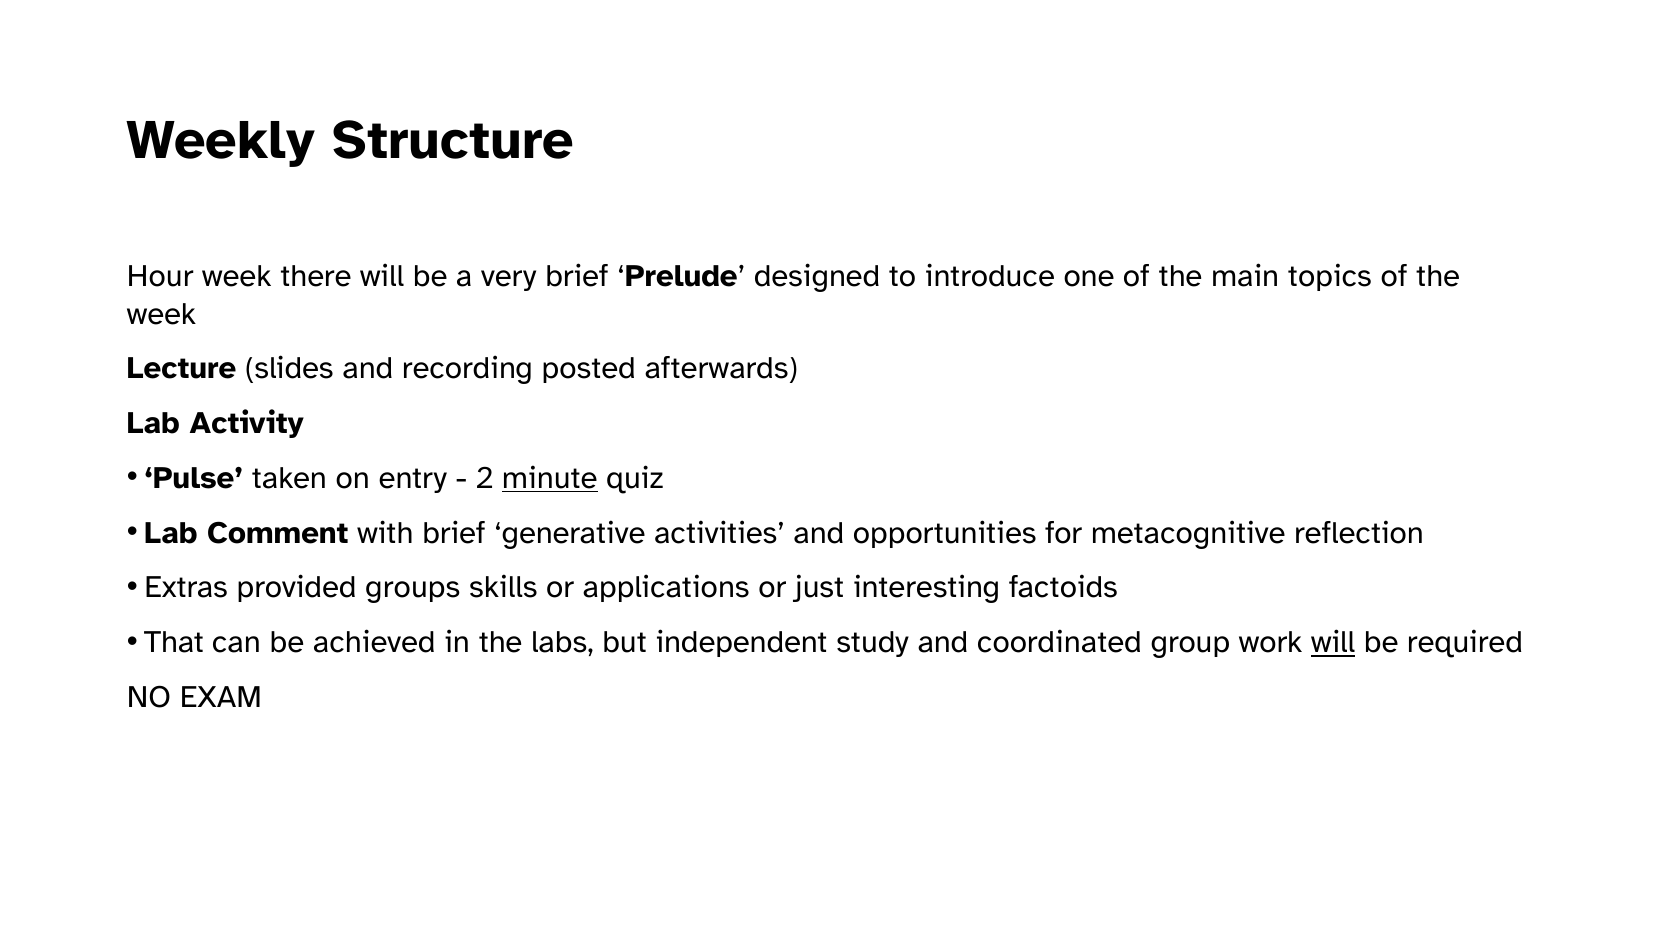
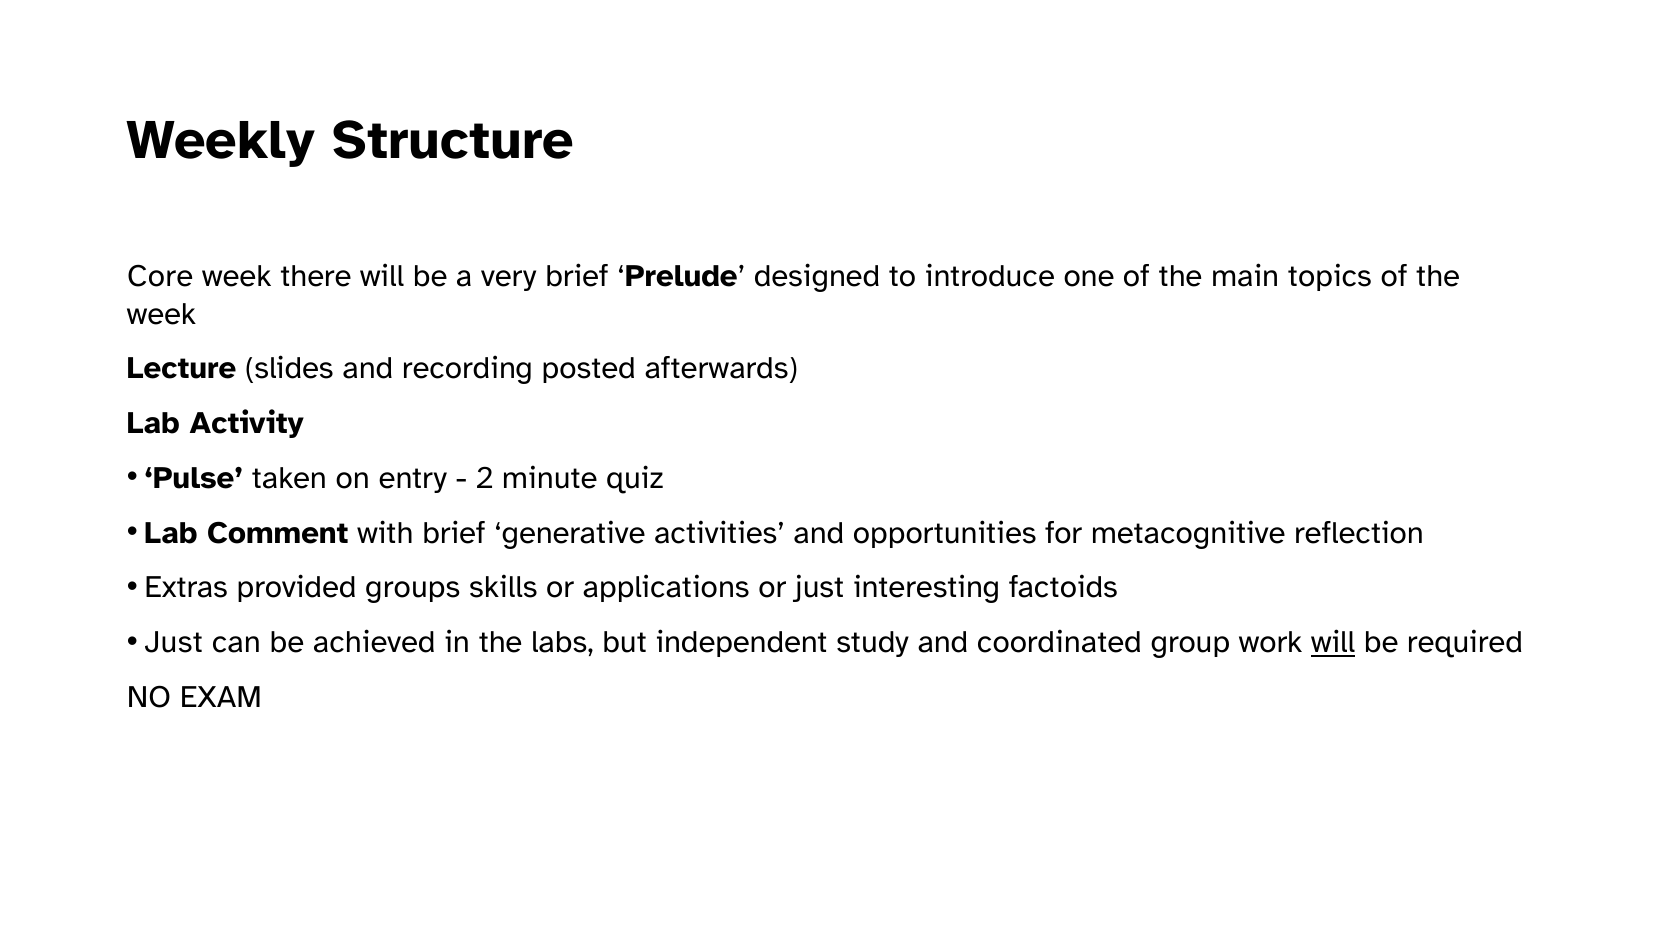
Hour: Hour -> Core (160, 276)
minute underline: present -> none (550, 478)
That: That -> Just (174, 643)
